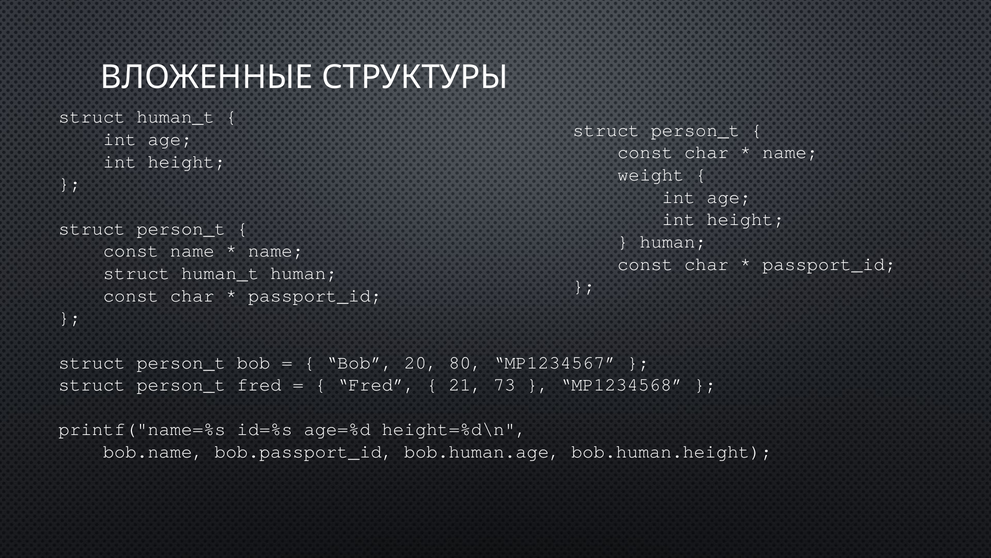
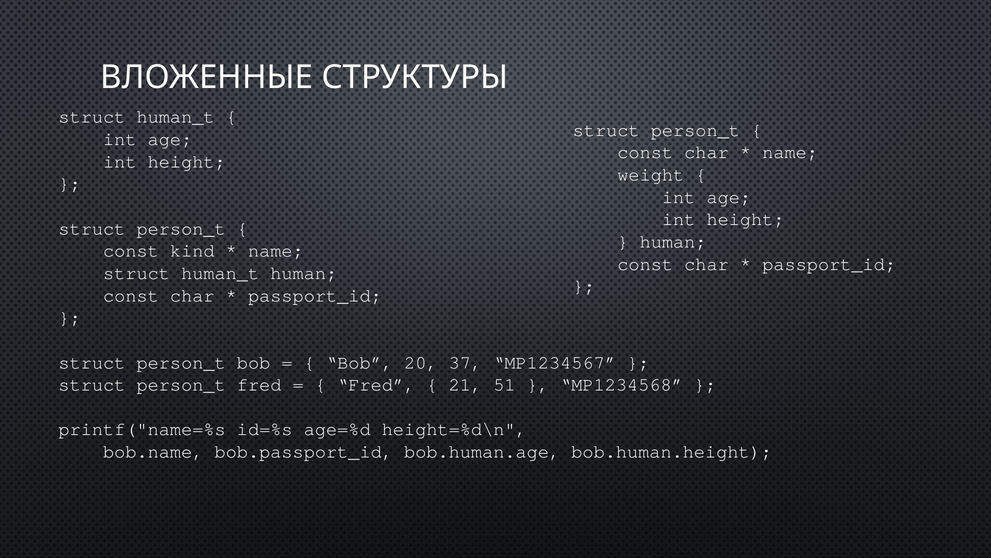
const name: name -> kind (192, 251)
80: 80 -> 37 (465, 362)
73: 73 -> 51 (504, 384)
